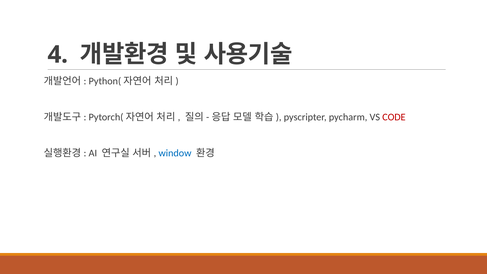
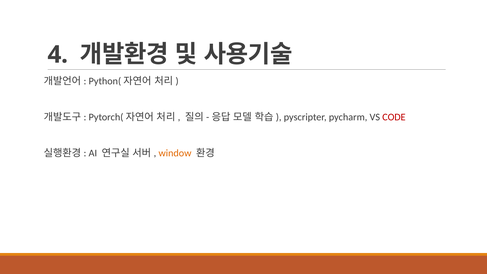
window colour: blue -> orange (175, 153)
